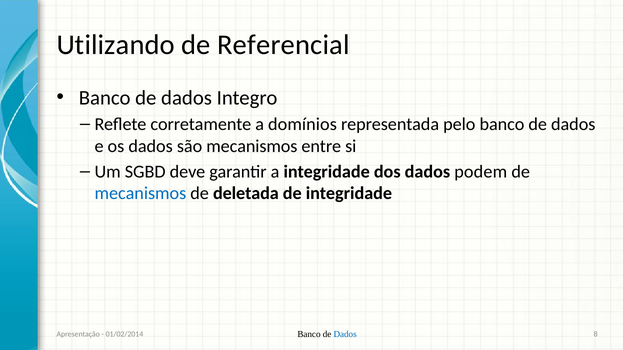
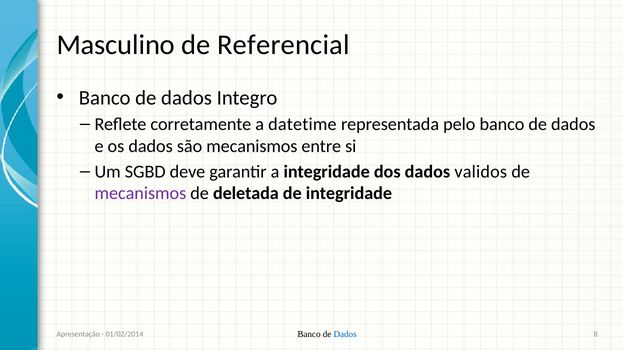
Utilizando: Utilizando -> Masculino (116, 45)
domínios: domínios -> datetime (302, 125)
podem: podem -> validos (481, 172)
mecanismos colour: blue -> purple (140, 194)
